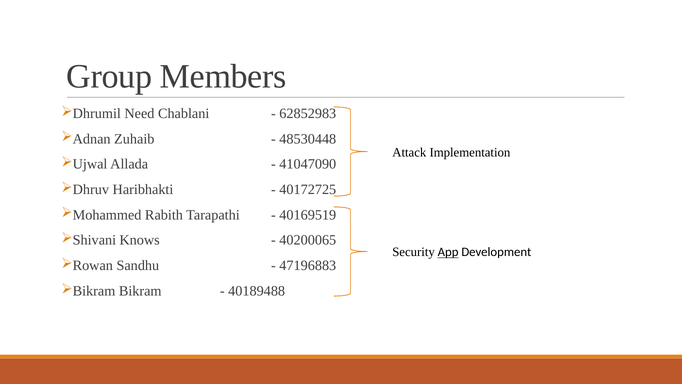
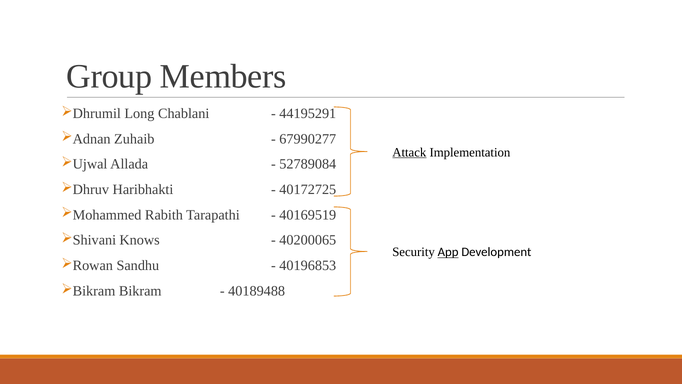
Need: Need -> Long (139, 113)
62852983: 62852983 -> 44195291 (308, 113)
48530448: 48530448 -> 67990277 (308, 139)
Attack underline: none -> present (409, 152)
41047090: 41047090 -> 52789084 (308, 164)
47196883: 47196883 -> 40196853 (308, 265)
